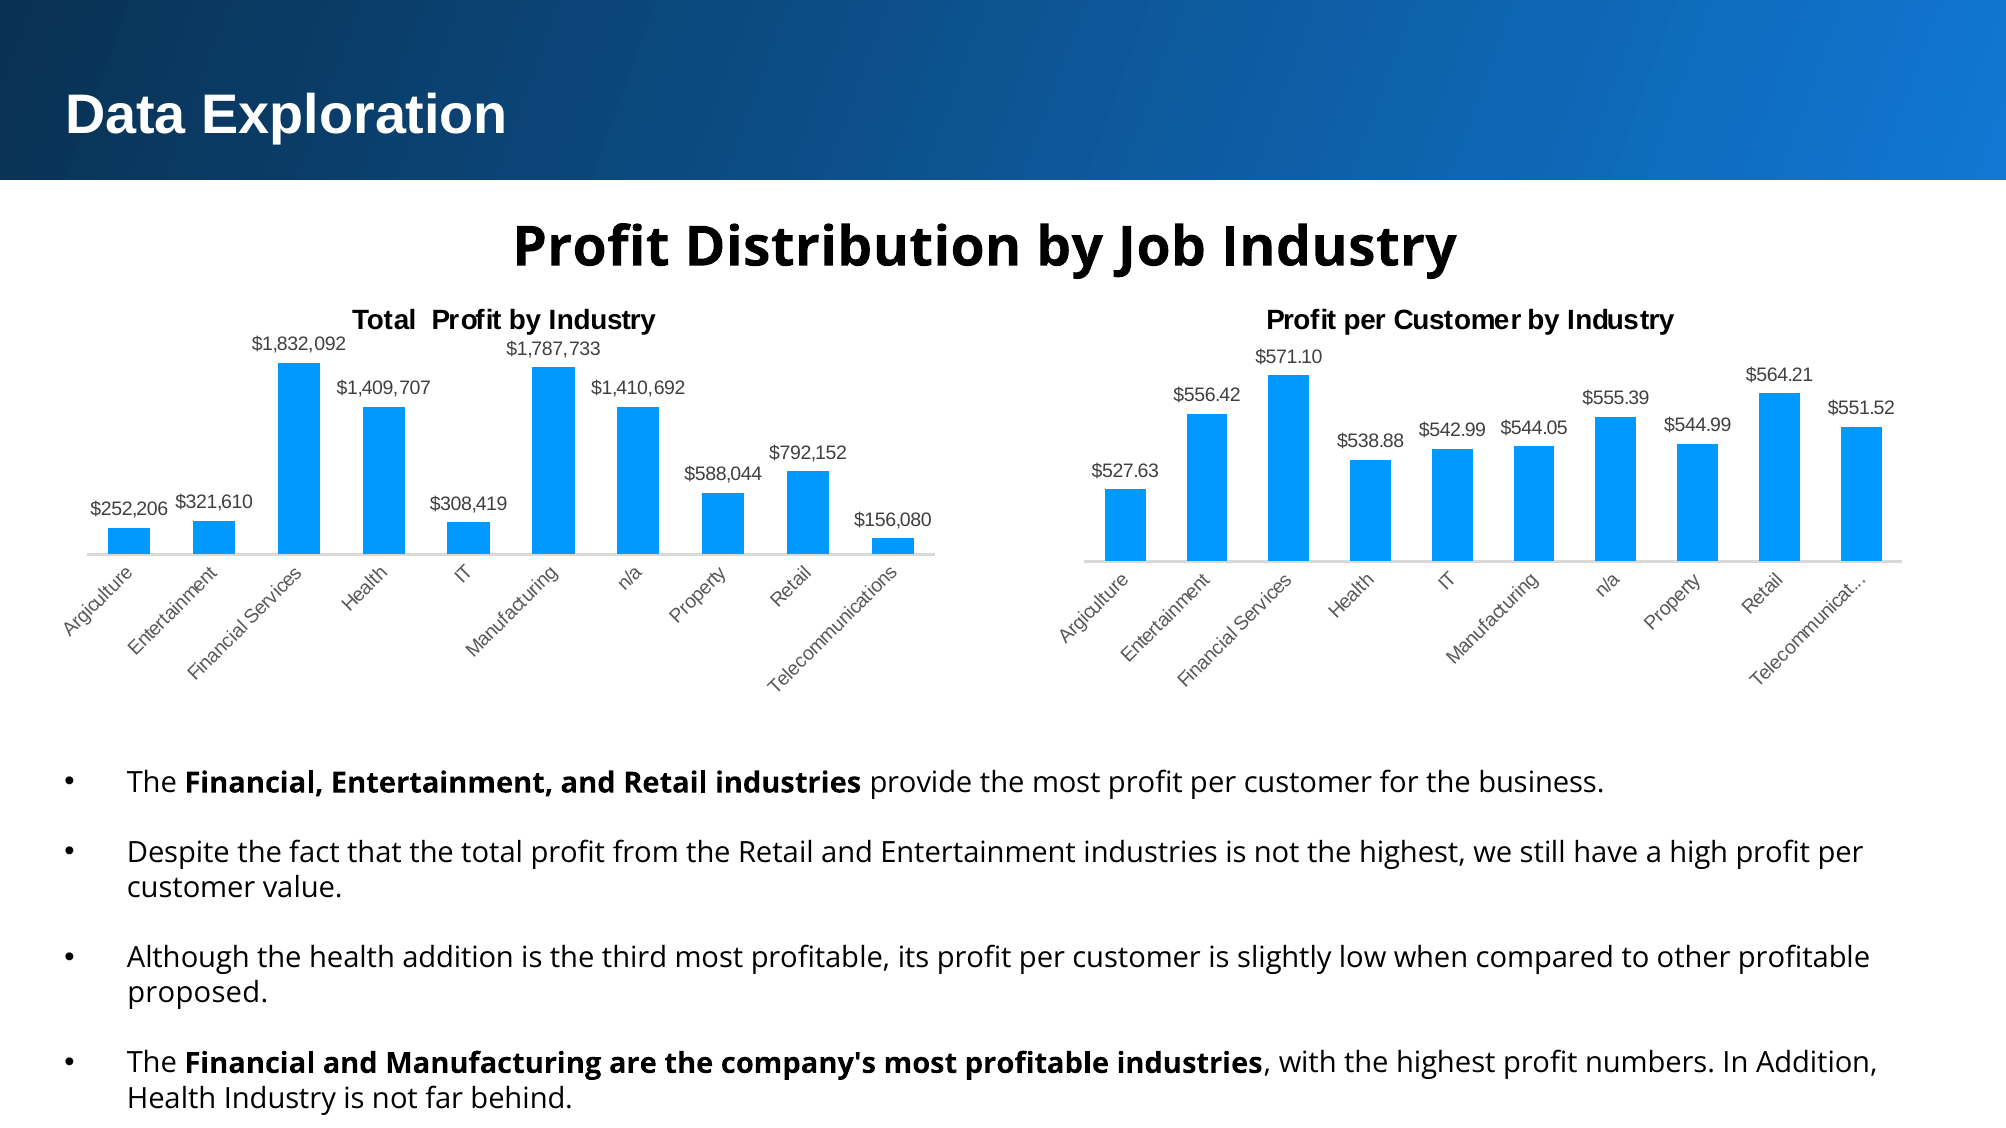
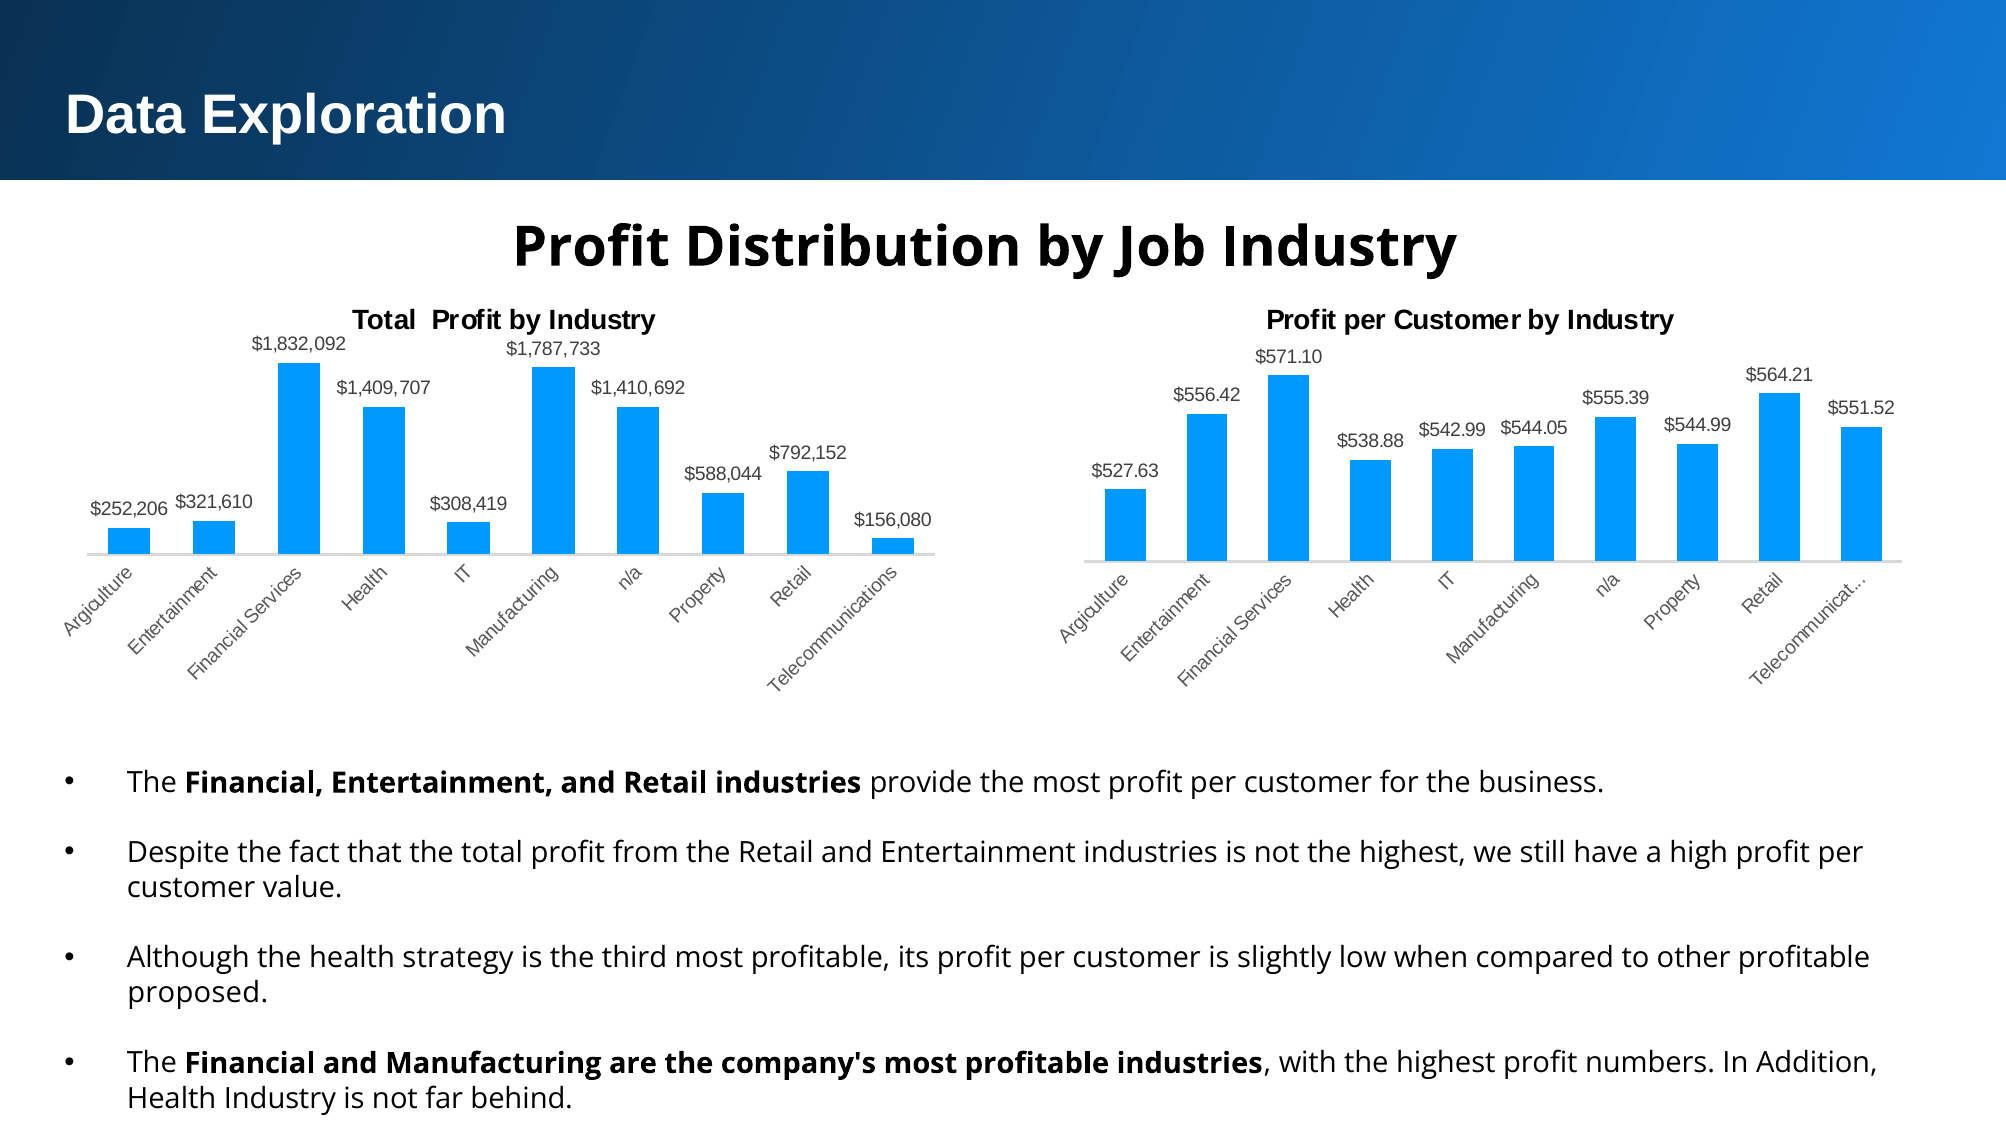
health addition: addition -> strategy (458, 959)
